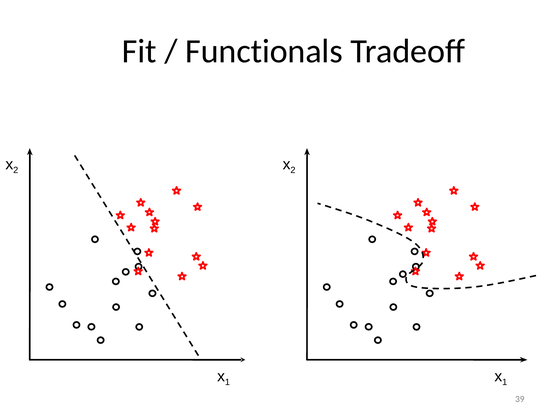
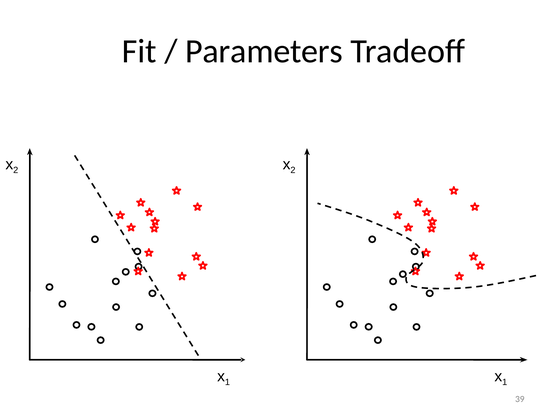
Functionals: Functionals -> Parameters (264, 51)
